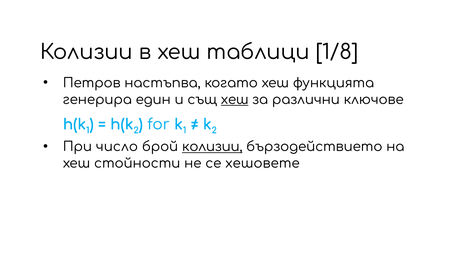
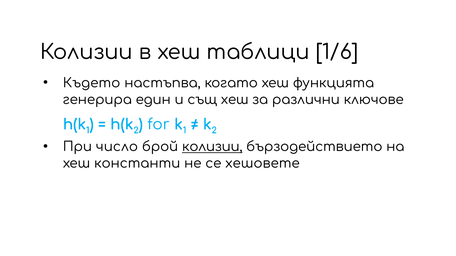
1/8: 1/8 -> 1/6 (337, 53)
Петров: Петров -> Където (92, 83)
хеш underline: present -> none (235, 100)
стойности: стойности -> константи (137, 164)
